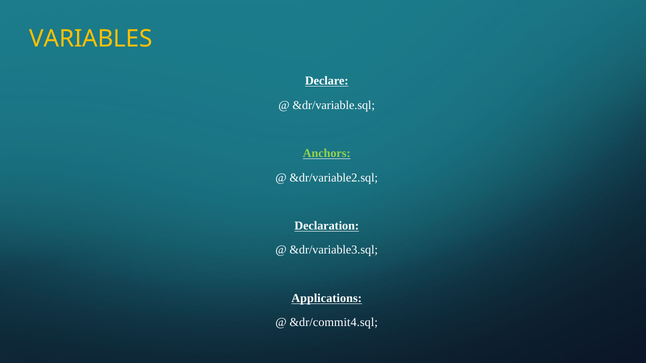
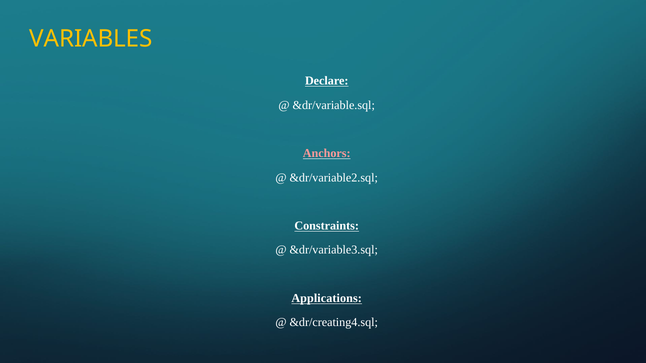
Anchors colour: light green -> pink (327, 154)
Declaration: Declaration -> Constraints (327, 226)
&dr/commit4.sql: &dr/commit4.sql -> &dr/creating4.sql (334, 323)
